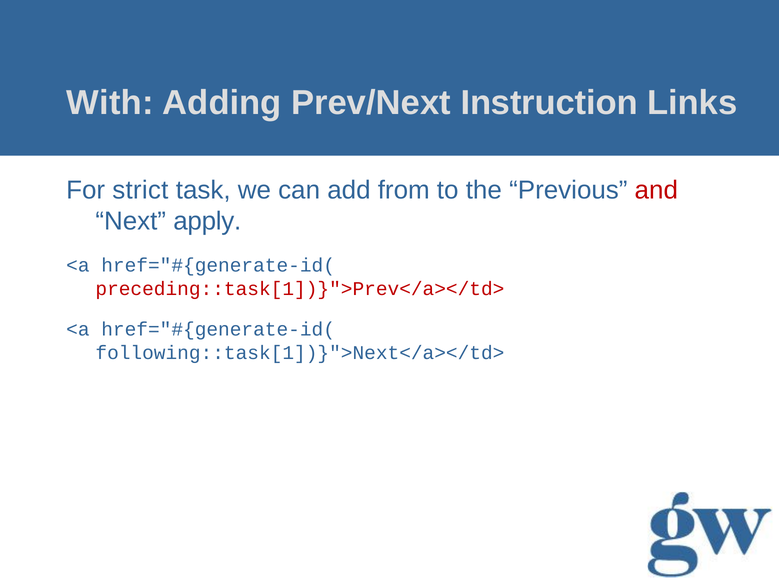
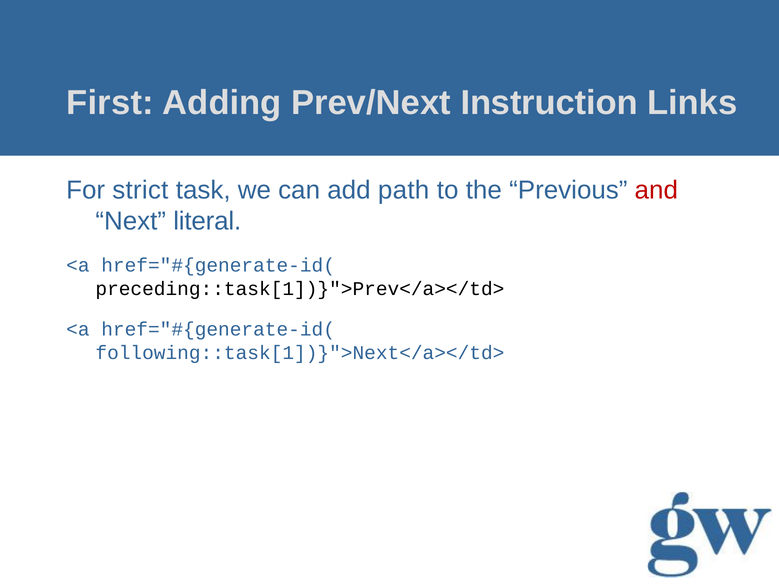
With: With -> First (110, 103)
from: from -> path (404, 190)
apply: apply -> literal (207, 221)
preceding::task[1])}">Prev</a></td> colour: red -> black (300, 289)
